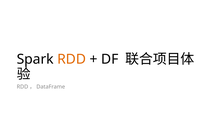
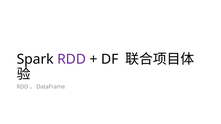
RDD colour: orange -> purple (72, 59)
